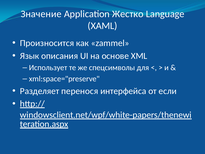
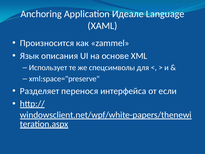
Значение: Значение -> Anchoring (41, 14)
Жестко: Жестко -> Идеале (128, 14)
